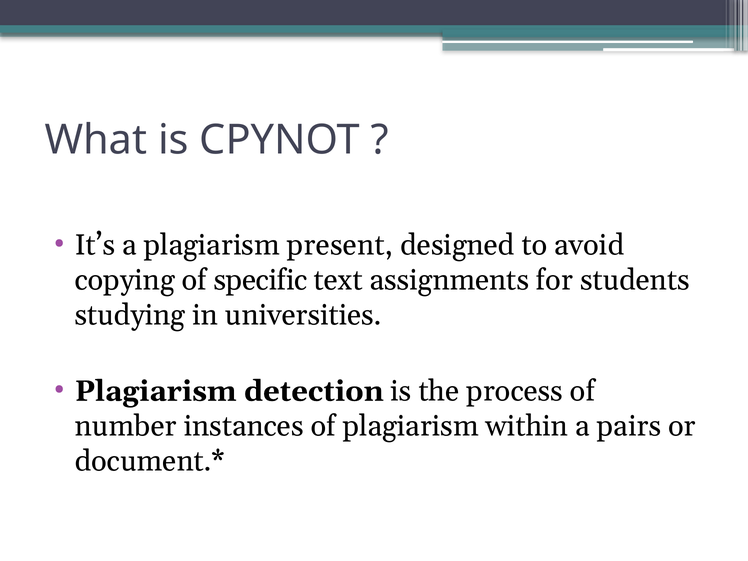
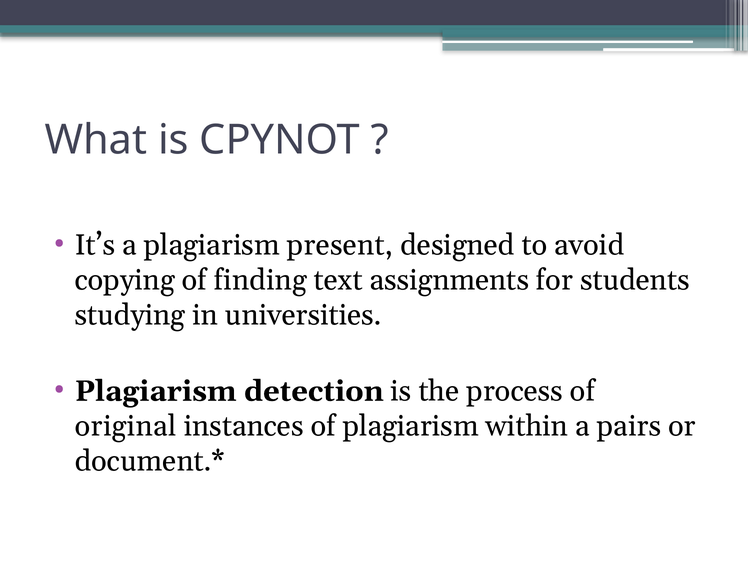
specific: specific -> finding (260, 280)
number: number -> original (126, 426)
